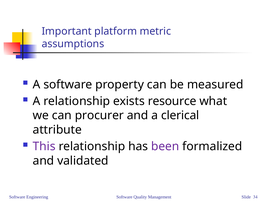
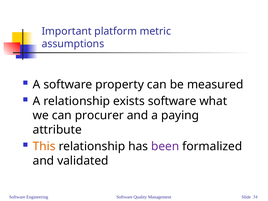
exists resource: resource -> software (172, 101)
clerical: clerical -> paying (180, 115)
This colour: purple -> orange (44, 146)
